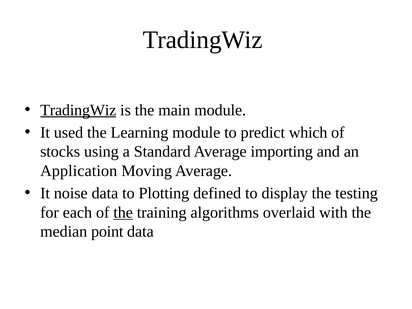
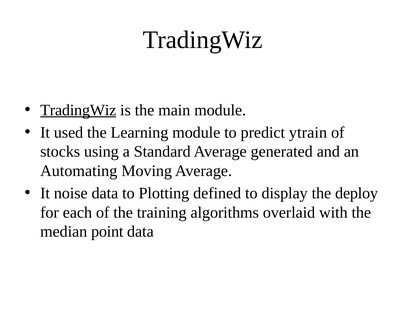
which: which -> ytrain (308, 132)
importing: importing -> generated (282, 152)
Application: Application -> Automating (79, 171)
testing: testing -> deploy (357, 193)
the underline: present -> none (123, 212)
